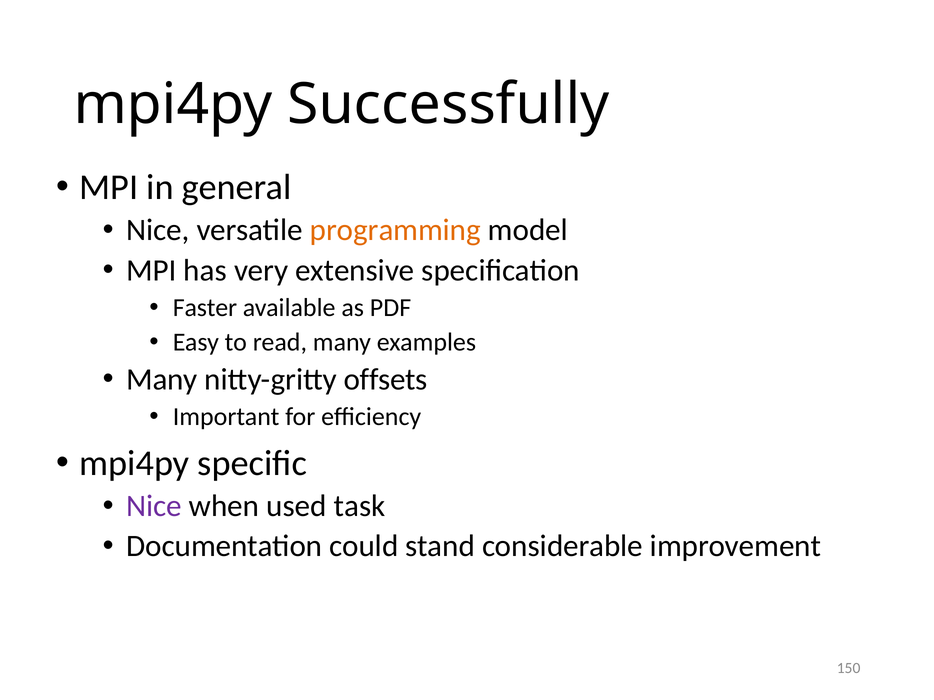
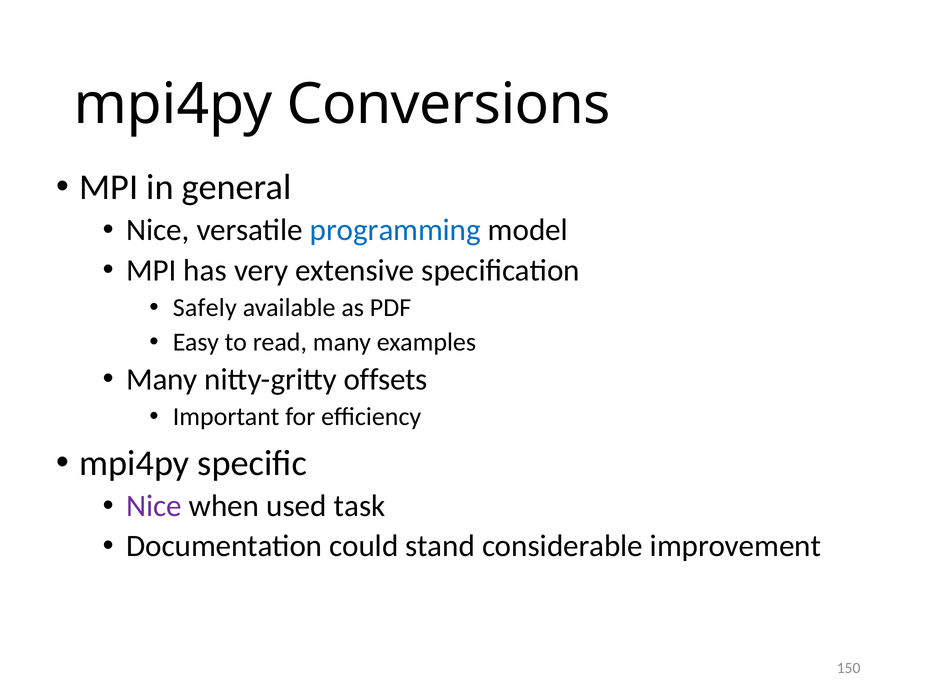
Successfully: Successfully -> Conversions (449, 105)
programming colour: orange -> blue (395, 230)
Faster: Faster -> Safely (205, 308)
